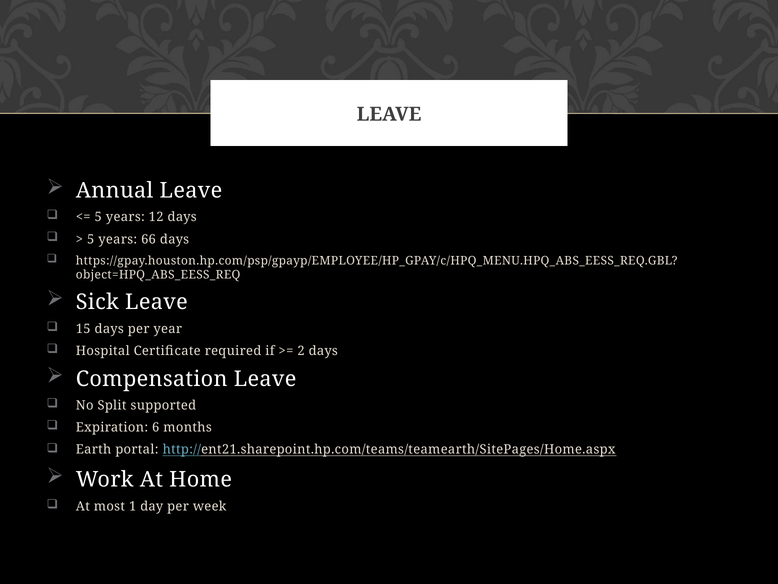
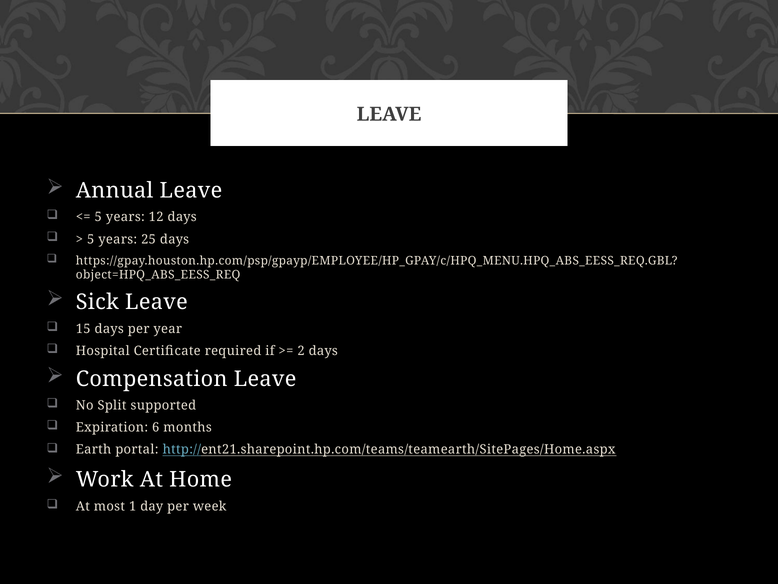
66: 66 -> 25 (148, 239)
